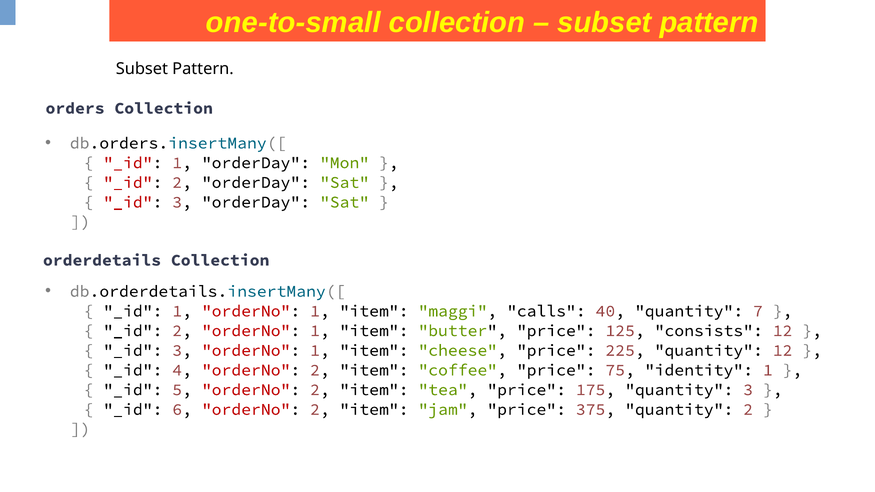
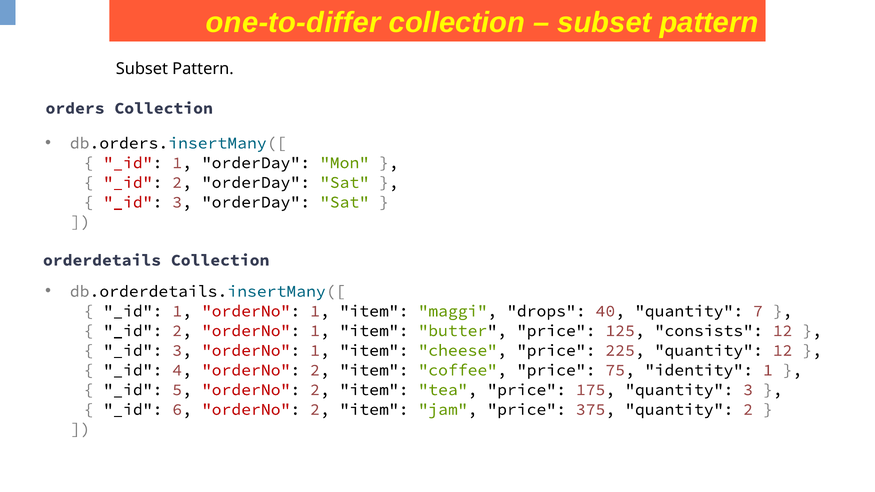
one-to-small: one-to-small -> one-to-differ (293, 23)
calls: calls -> drops (546, 311)
